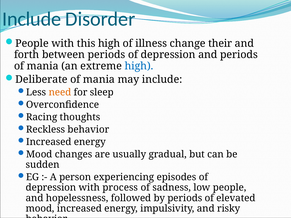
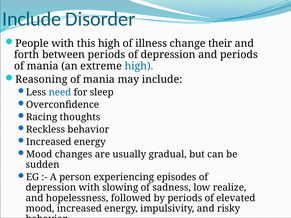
Deliberate: Deliberate -> Reasoning (41, 80)
need colour: orange -> blue (60, 92)
process: process -> slowing (120, 188)
low people: people -> realize (230, 188)
